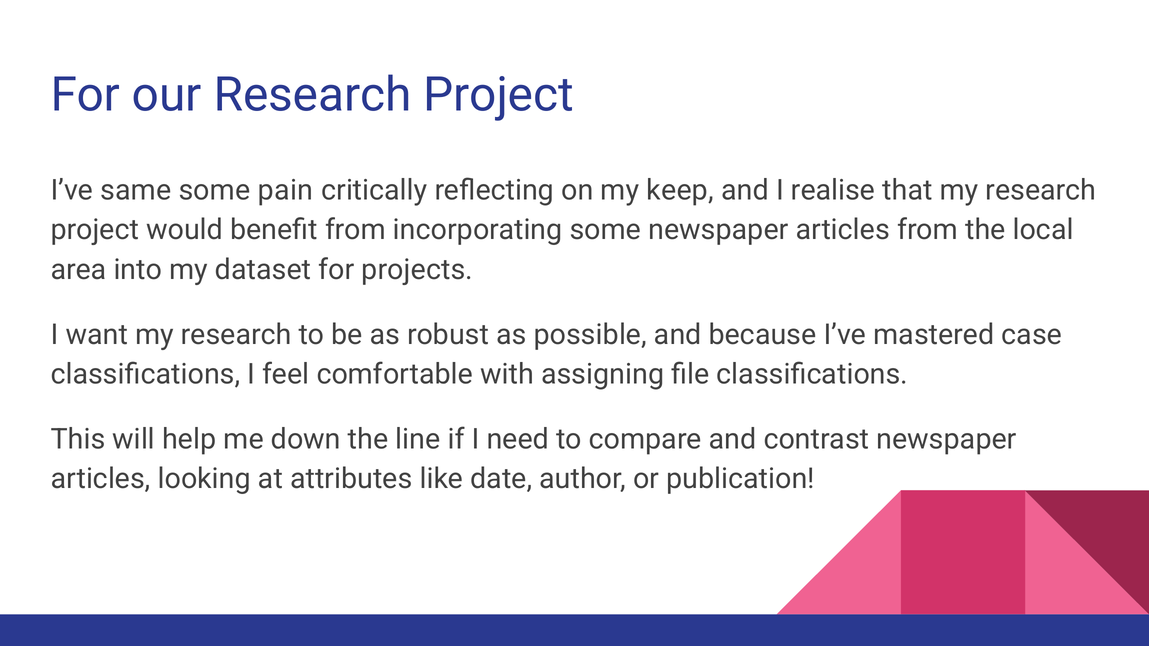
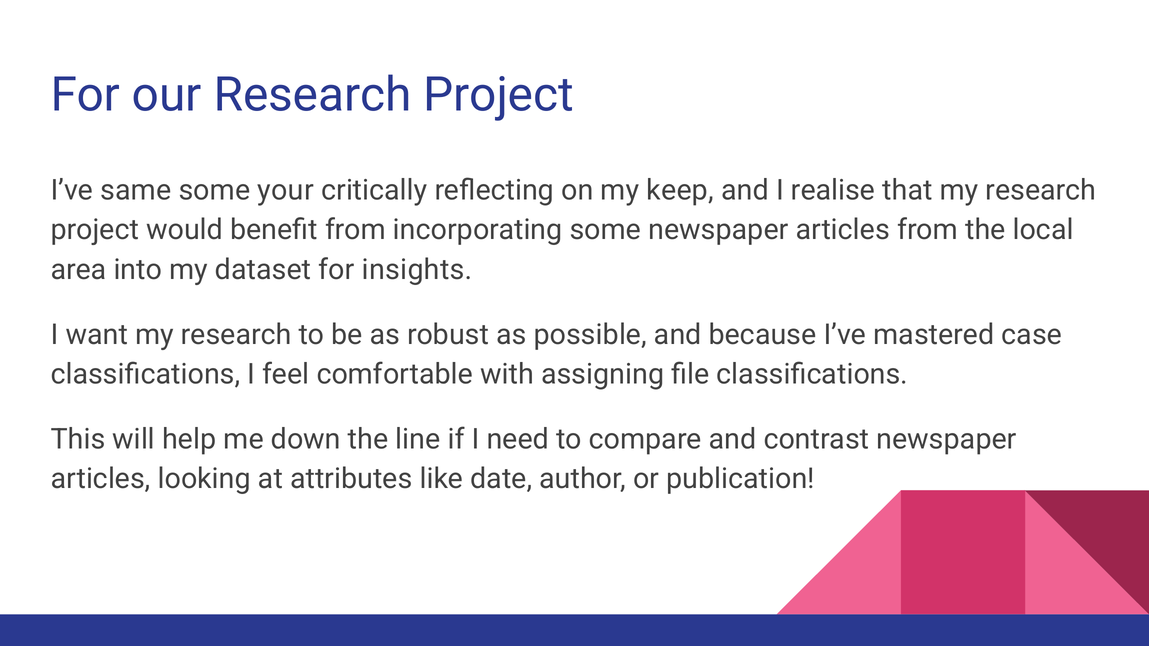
pain: pain -> your (286, 190)
projects: projects -> insights (417, 270)
